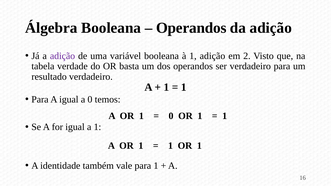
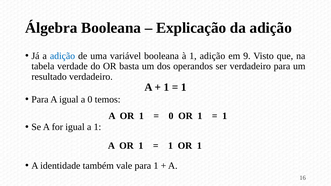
Operandos: Operandos -> Explicação (191, 28)
adição colour: purple -> blue (63, 56)
2: 2 -> 9 (247, 56)
